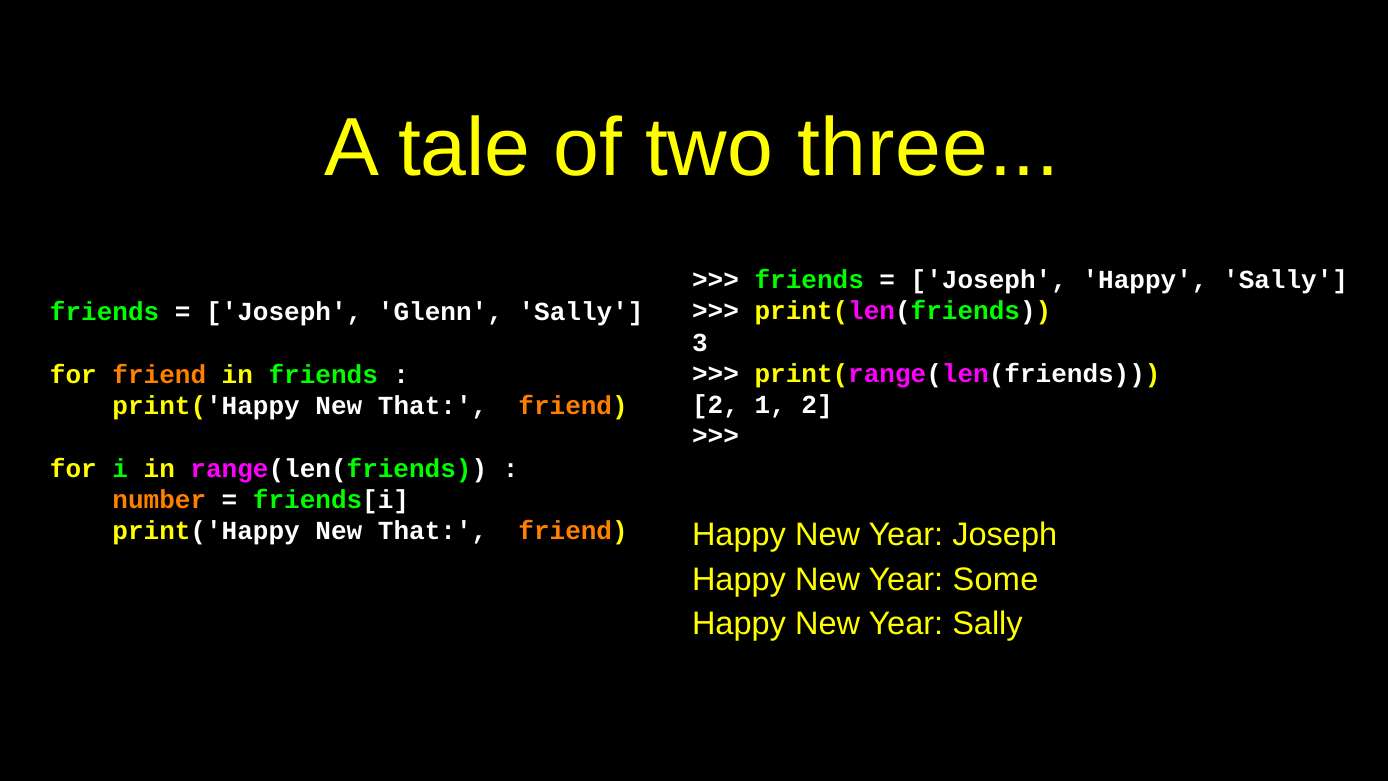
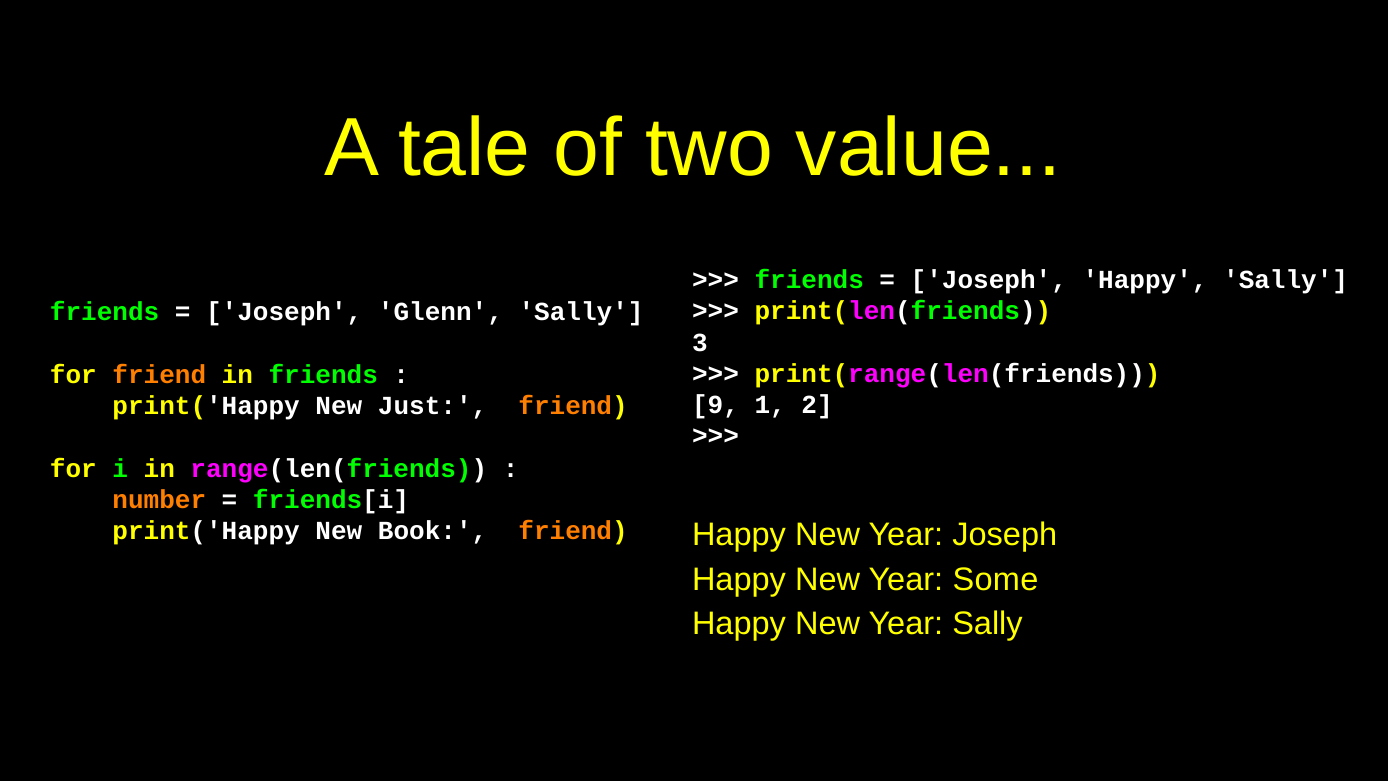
three: three -> value (929, 148)
2: 2 -> 9 (716, 405)
That: That -> Just (433, 406)
That: That -> Book (433, 531)
